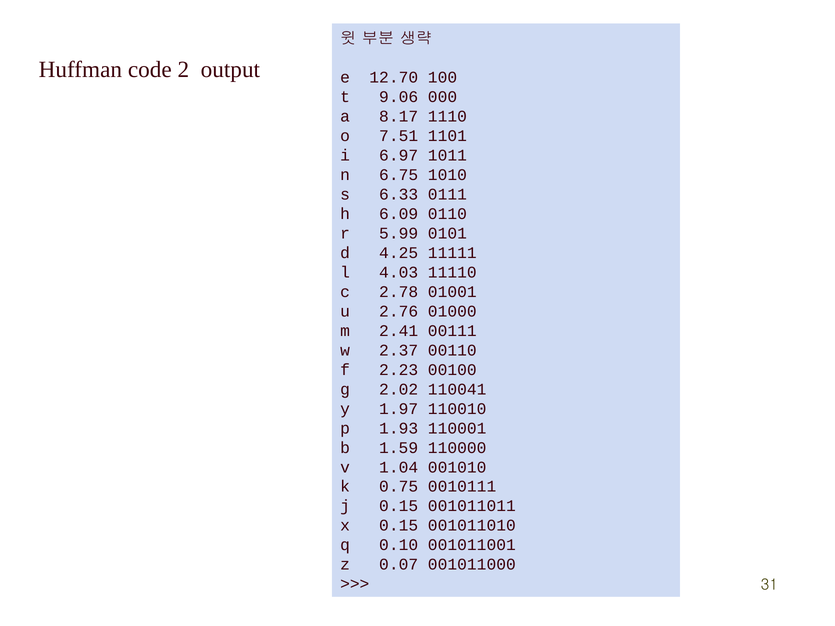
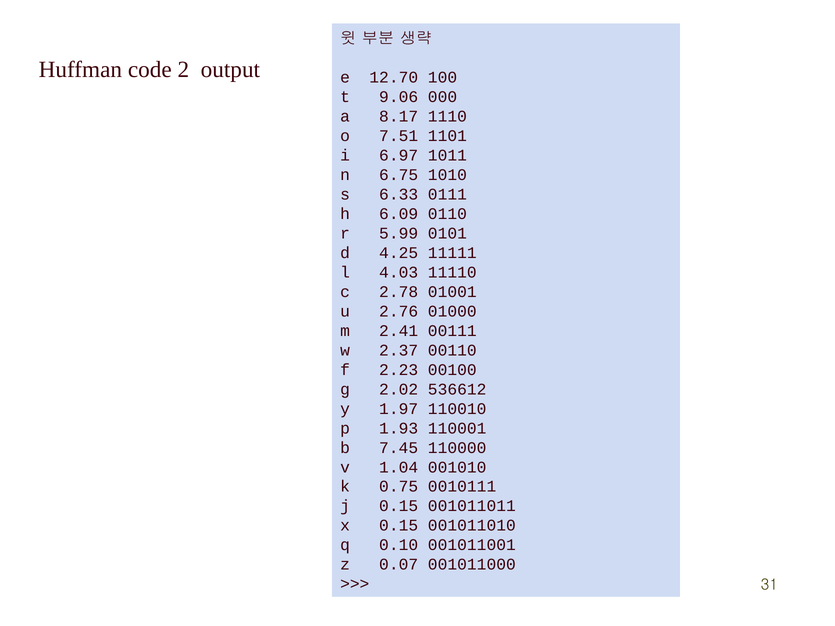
110041: 110041 -> 536612 (457, 389)
1.59: 1.59 -> 7.45 (399, 448)
